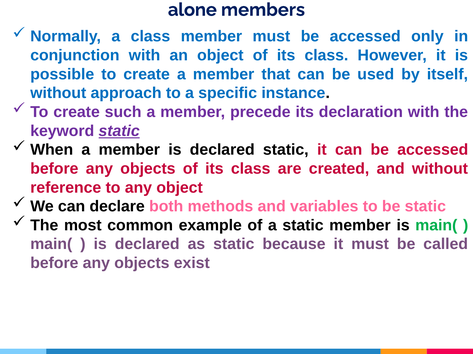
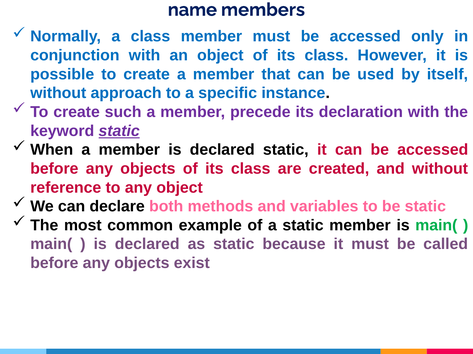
alone: alone -> name (192, 10)
